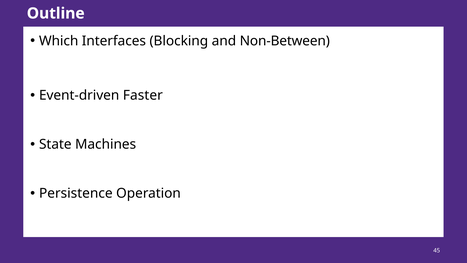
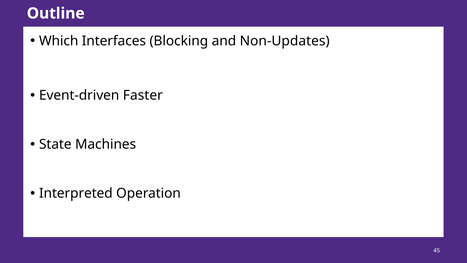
Non-Between: Non-Between -> Non-Updates (285, 41)
Persistence: Persistence -> Interpreted (76, 193)
